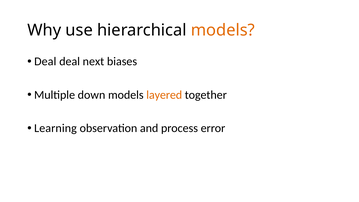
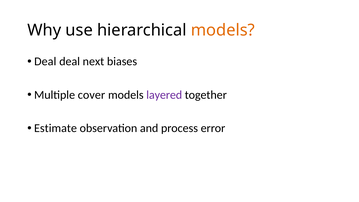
down: down -> cover (91, 95)
layered colour: orange -> purple (164, 95)
Learning: Learning -> Estimate (56, 128)
